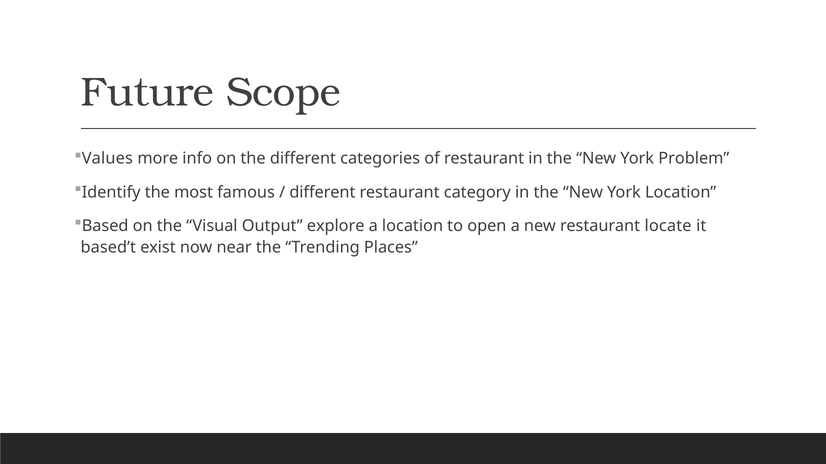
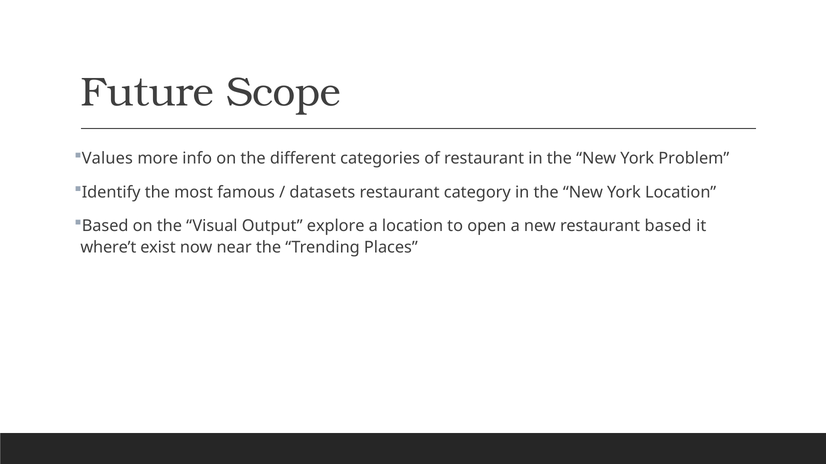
different: different -> datasets (322, 192)
restaurant locate: locate -> based (668, 226)
based’t: based’t -> where’t (108, 248)
